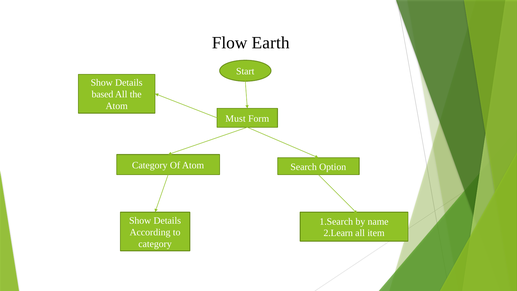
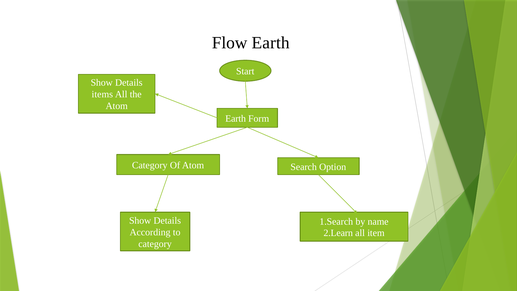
based: based -> items (102, 94)
Must: Must -> Earth (236, 118)
